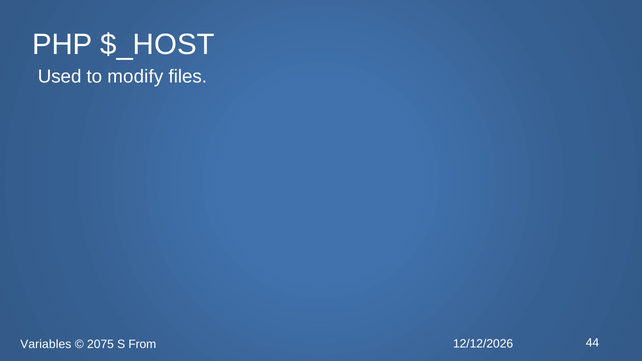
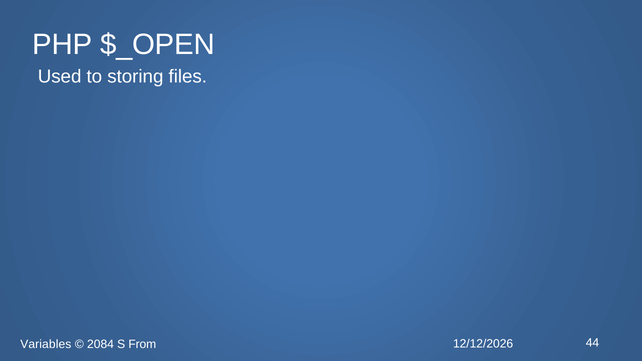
$_HOST: $_HOST -> $_OPEN (157, 44)
modify: modify -> storing (135, 77)
2075: 2075 -> 2084 (100, 344)
